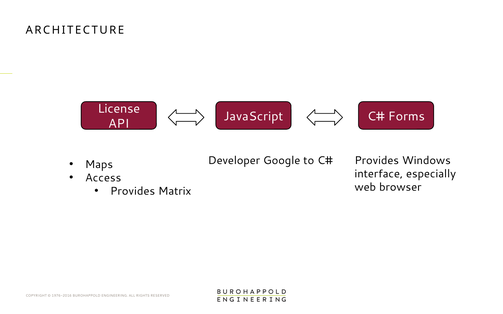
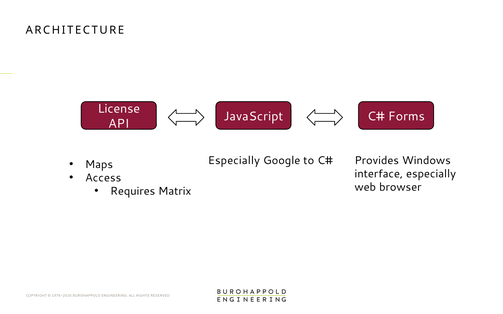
Developer: Developer -> Especially (234, 161)
Provides: Provides -> Requires (133, 191)
